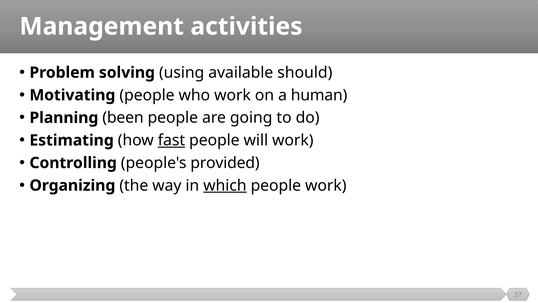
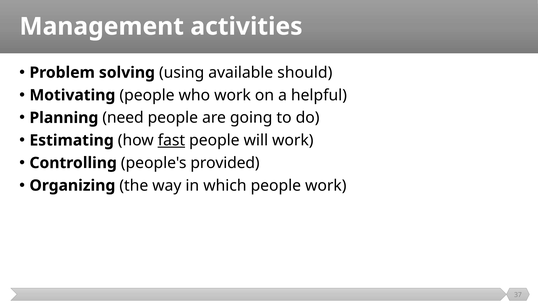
human: human -> helpful (319, 95)
been: been -> need (123, 118)
which underline: present -> none (225, 185)
